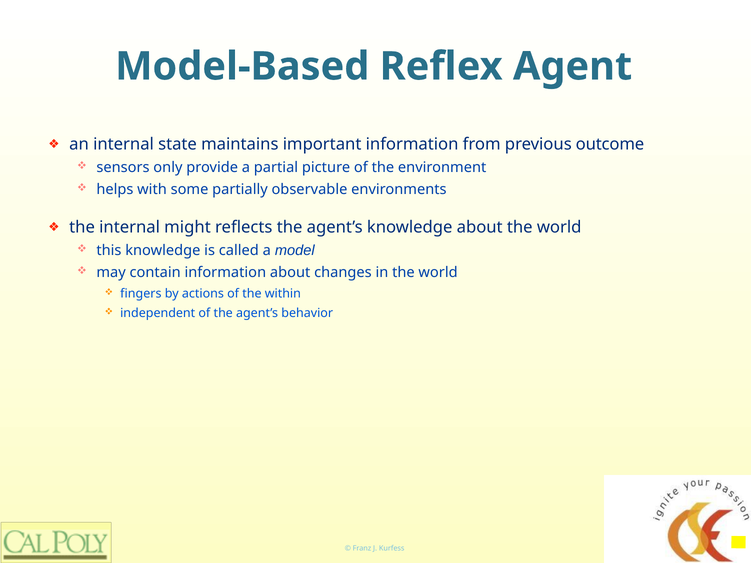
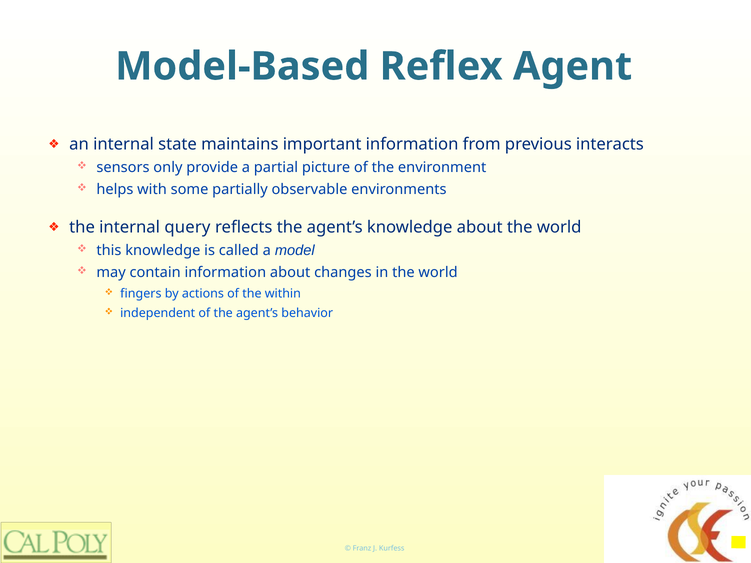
outcome: outcome -> interacts (610, 144)
might: might -> query (187, 227)
